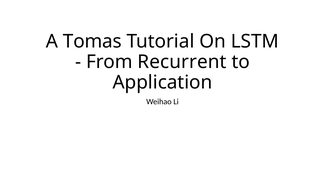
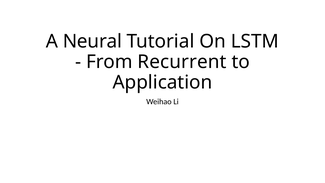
Tomas: Tomas -> Neural (92, 41)
